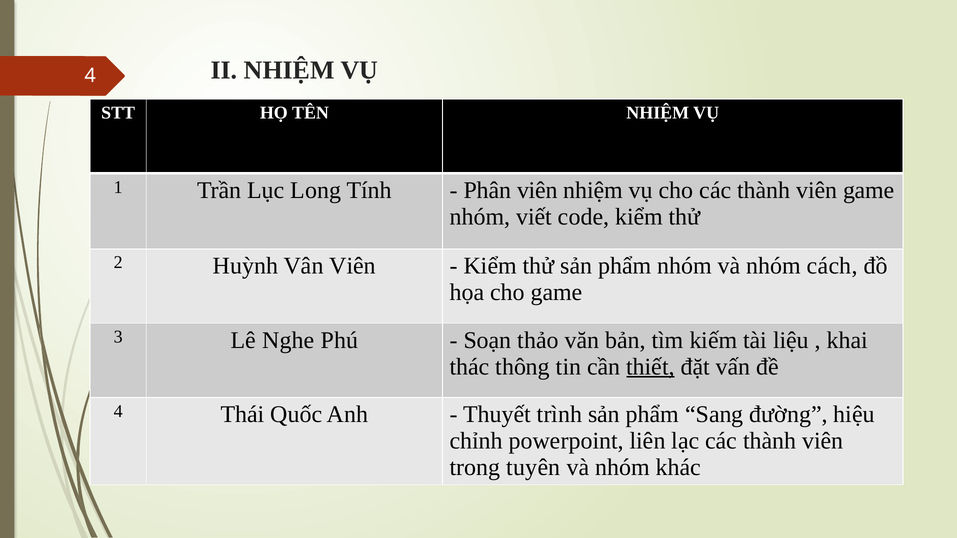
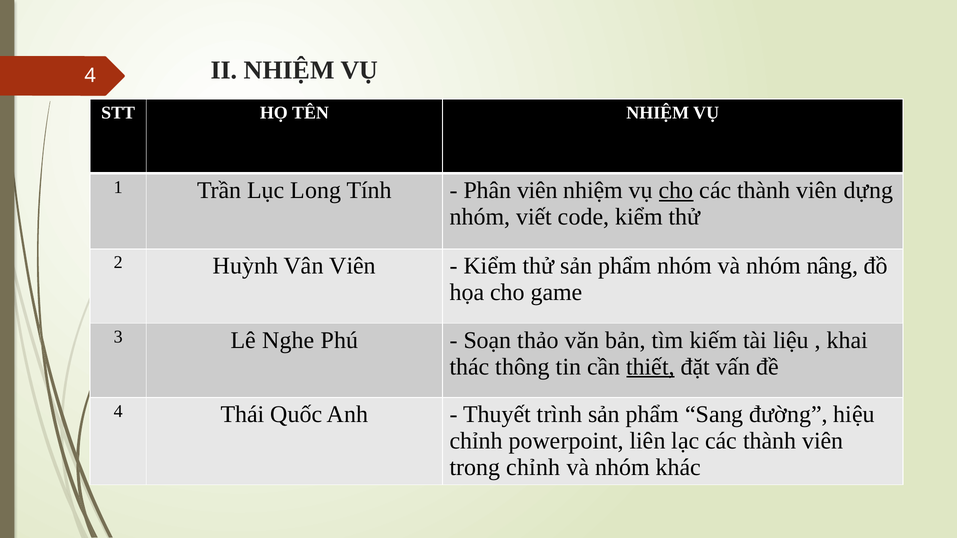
cho underline: none -> present (676, 190)
viên game: game -> dựng (869, 190)
cách: cách -> nâng (832, 266)
trong tuyên: tuyên -> chỉnh (533, 468)
